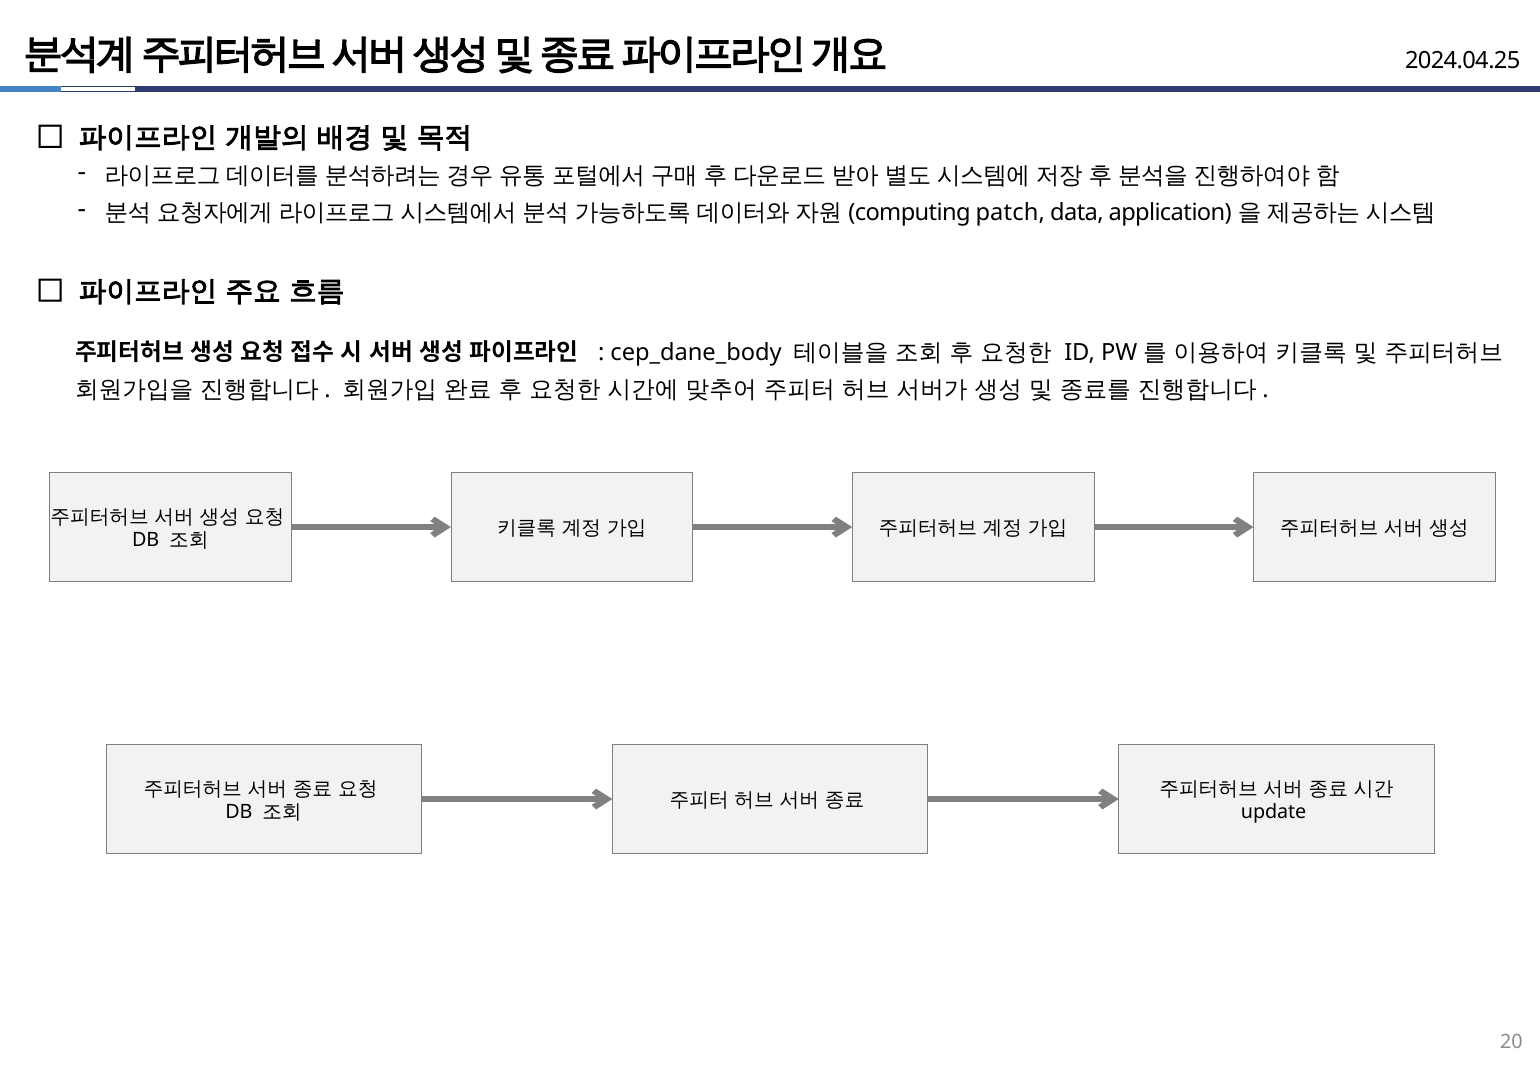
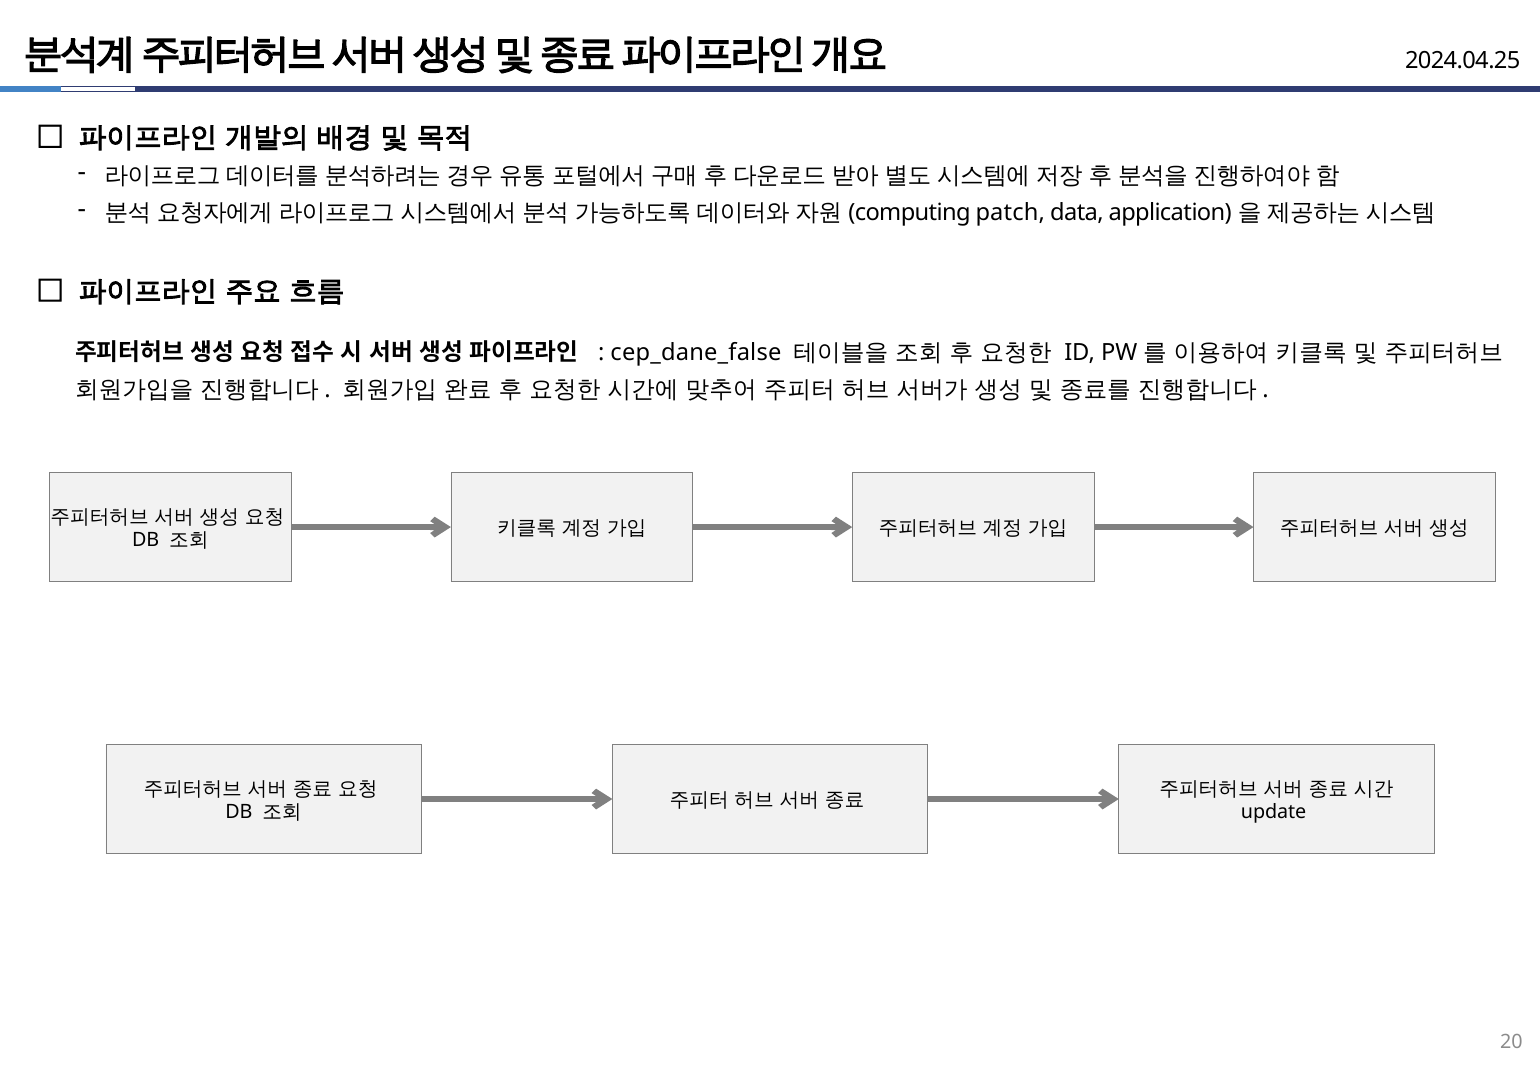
cep_dane_body: cep_dane_body -> cep_dane_false (696, 353)
